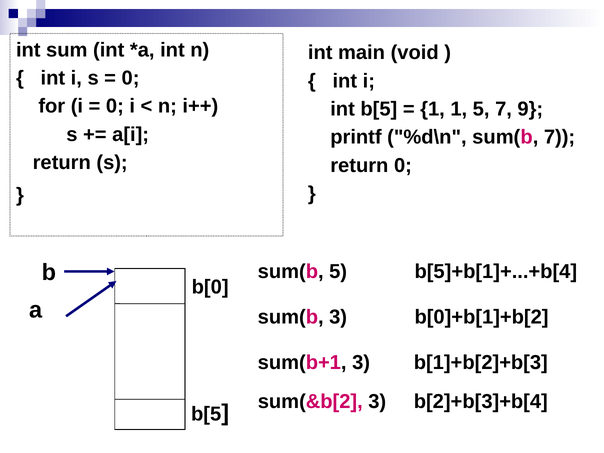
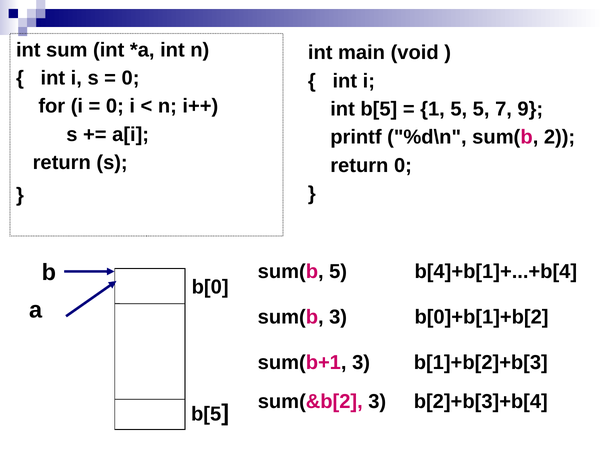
1 1: 1 -> 5 (459, 109)
sum(b 7: 7 -> 2 (560, 137)
b[5]+b[1]+...+b[4: b[5]+b[1]+...+b[4 -> b[4]+b[1]+...+b[4 (496, 272)
